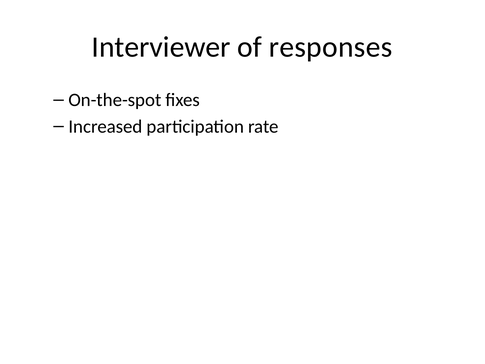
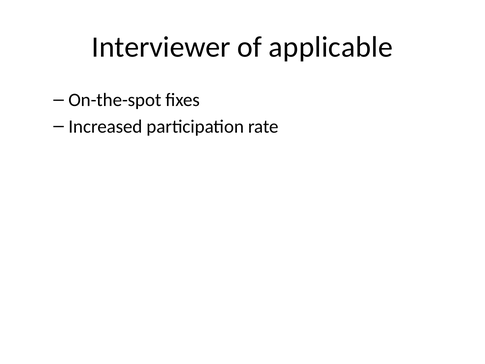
responses: responses -> applicable (331, 47)
